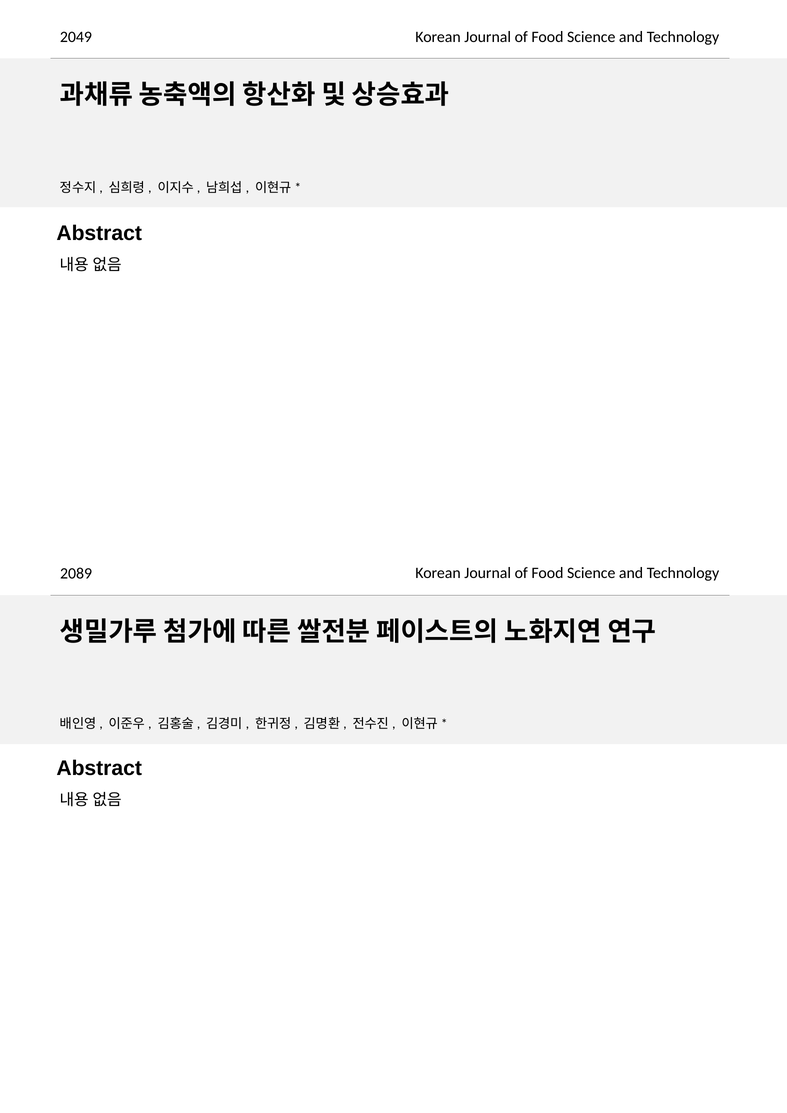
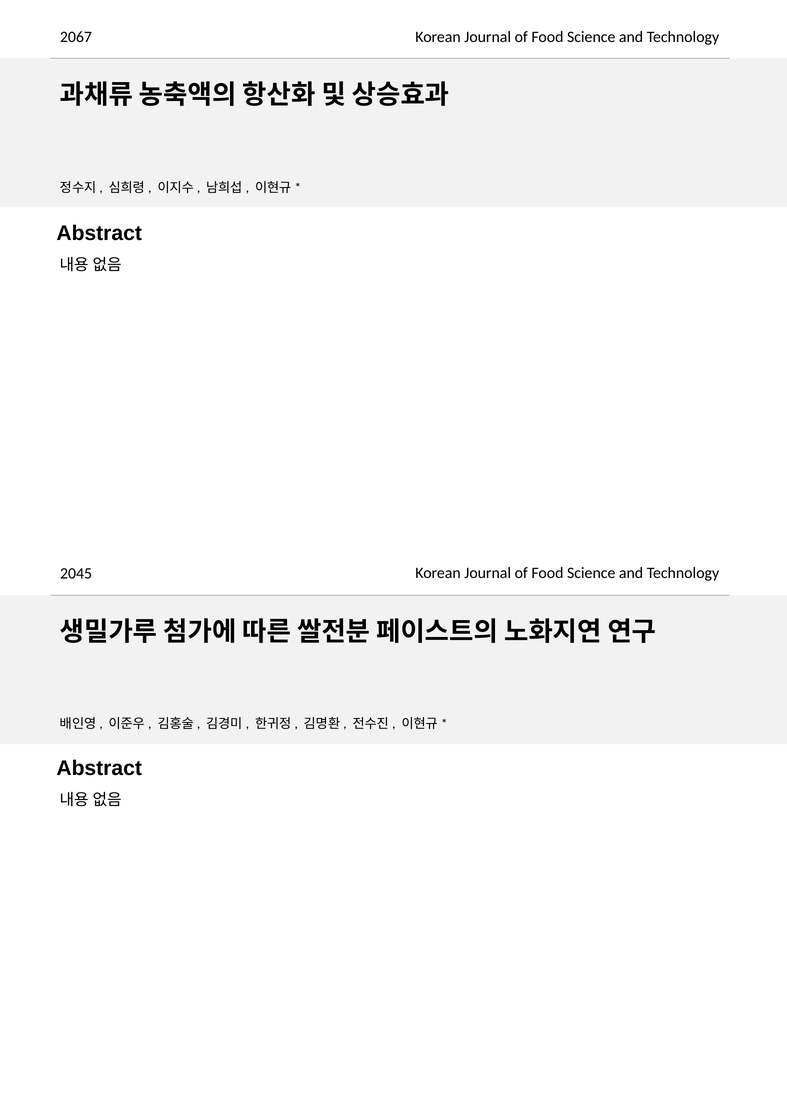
2049: 2049 -> 2067 (76, 37)
2089: 2089 -> 2045 (76, 574)
